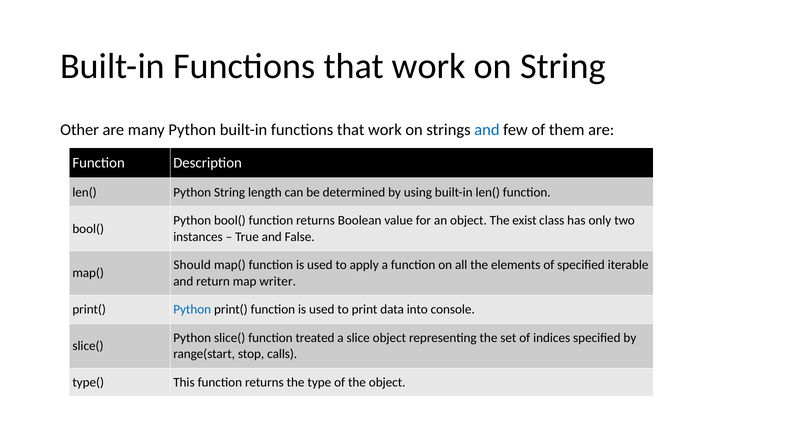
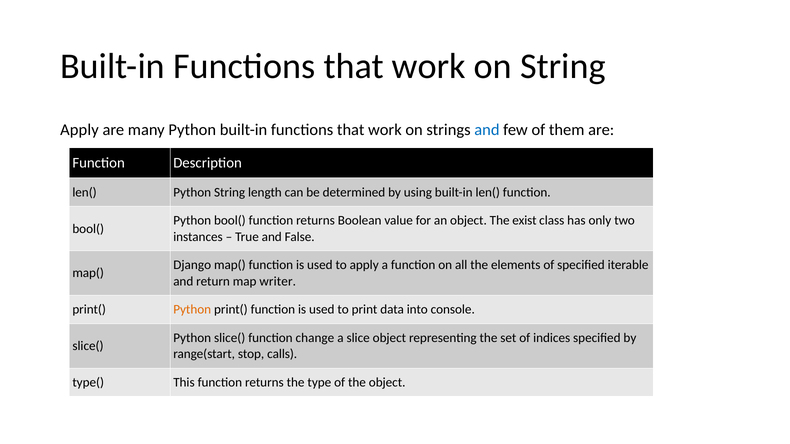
Other: Other -> Apply (79, 130)
Should: Should -> Django (192, 265)
Python colour: blue -> orange (192, 310)
treated: treated -> change (315, 338)
